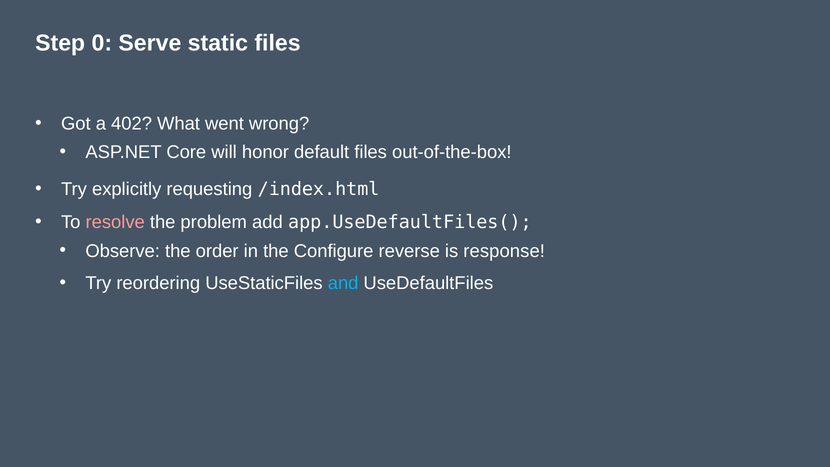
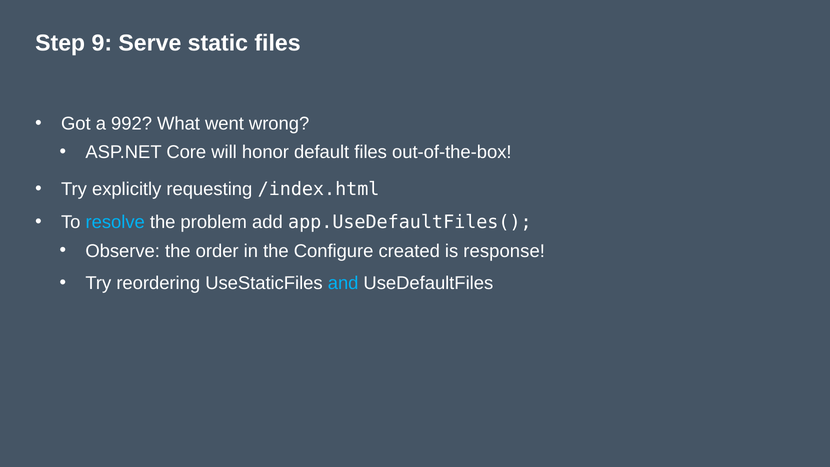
0: 0 -> 9 (102, 43)
402: 402 -> 992 (132, 124)
resolve colour: pink -> light blue (115, 222)
reverse: reverse -> created (409, 251)
